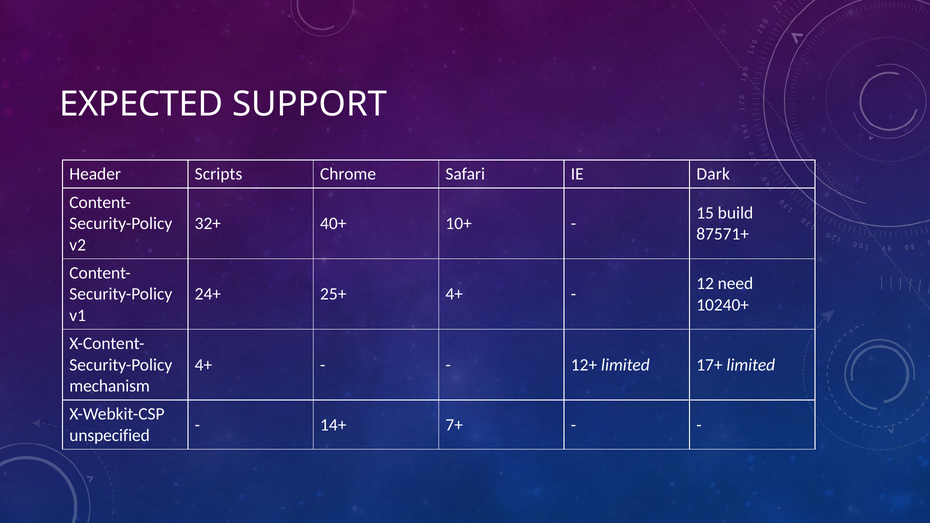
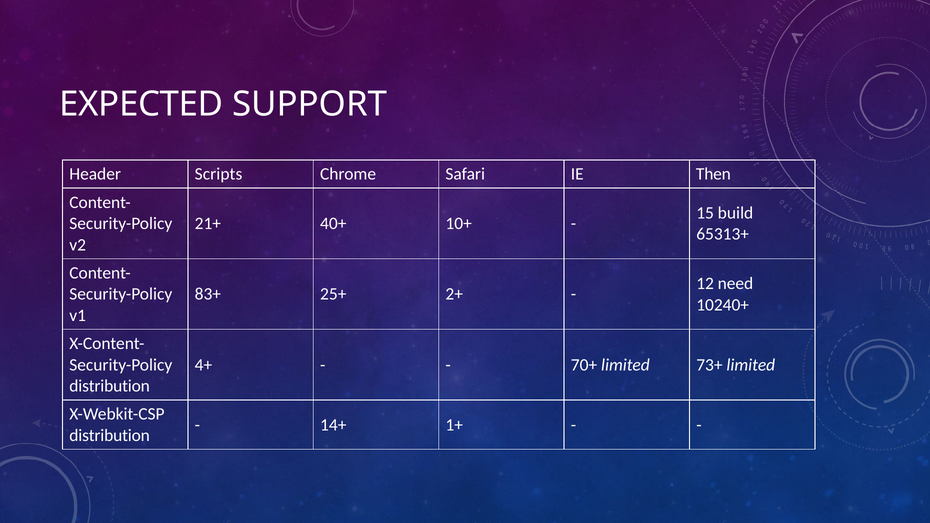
Dark: Dark -> Then (713, 174)
32+: 32+ -> 21+ (208, 224)
87571+: 87571+ -> 65313+ (723, 234)
24+: 24+ -> 83+ (208, 294)
25+ 4+: 4+ -> 2+ (454, 294)
12+: 12+ -> 70+ (584, 365)
17+: 17+ -> 73+ (709, 365)
mechanism: mechanism -> distribution (110, 386)
7+: 7+ -> 1+ (454, 425)
unspecified: unspecified -> distribution (110, 436)
